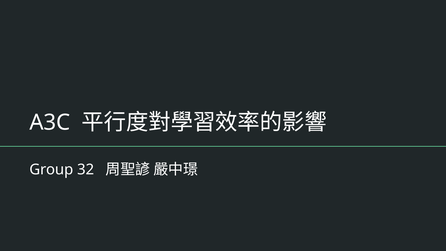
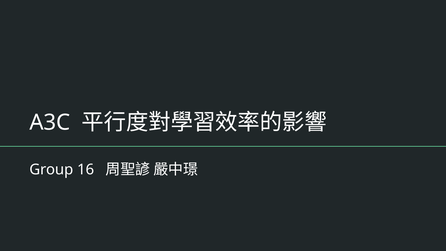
32: 32 -> 16 (86, 170)
